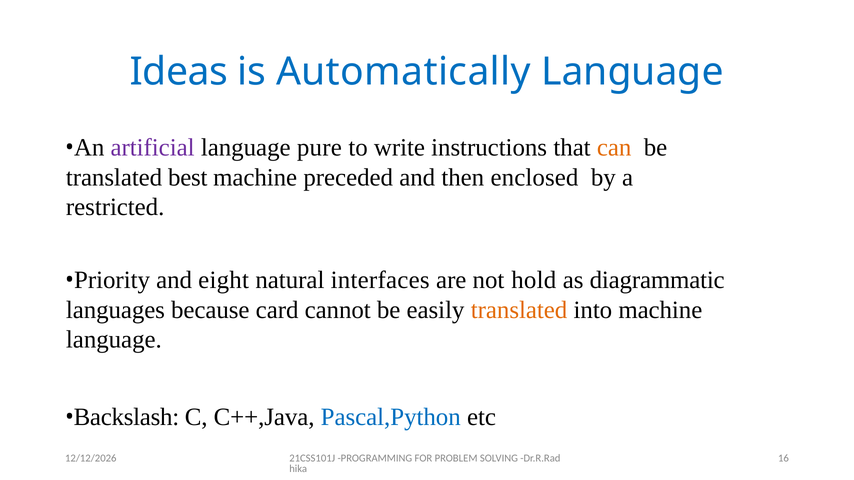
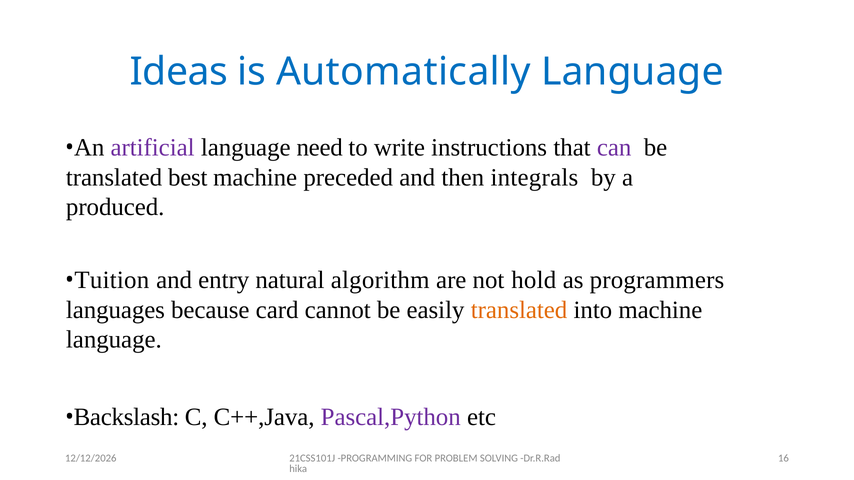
pure: pure -> need (320, 148)
can colour: orange -> purple (614, 148)
enclosed: enclosed -> integrals (534, 178)
restricted: restricted -> produced (115, 207)
Priority: Priority -> Tuition (112, 280)
eight: eight -> entry (224, 280)
interfaces: interfaces -> algorithm (380, 280)
diagrammatic: diagrammatic -> programmers (657, 280)
Pascal,Python colour: blue -> purple (391, 417)
